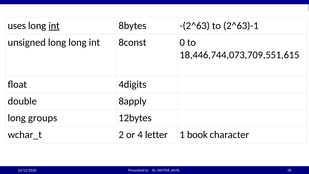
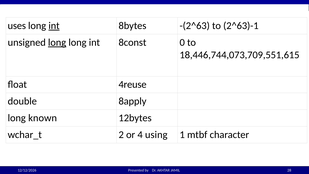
long underline: none -> present (57, 42)
4digits: 4digits -> 4reuse (133, 85)
groups: groups -> known (43, 118)
letter: letter -> using (156, 135)
book: book -> mtbf (197, 135)
